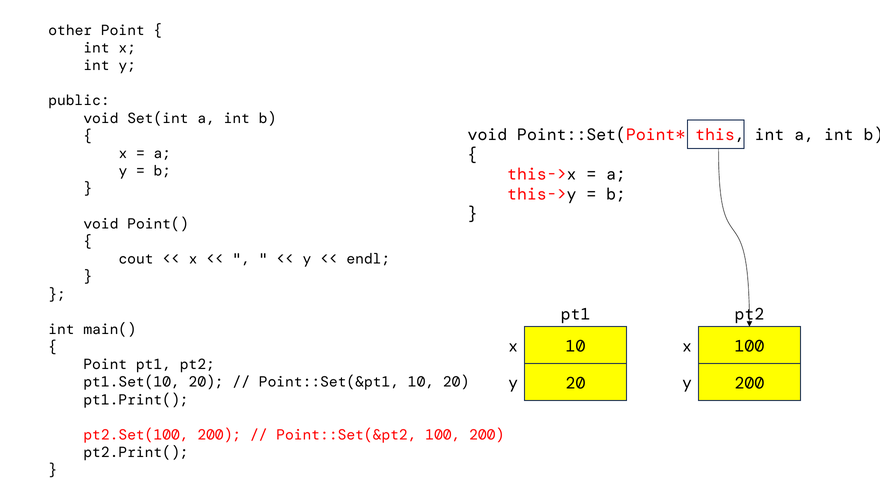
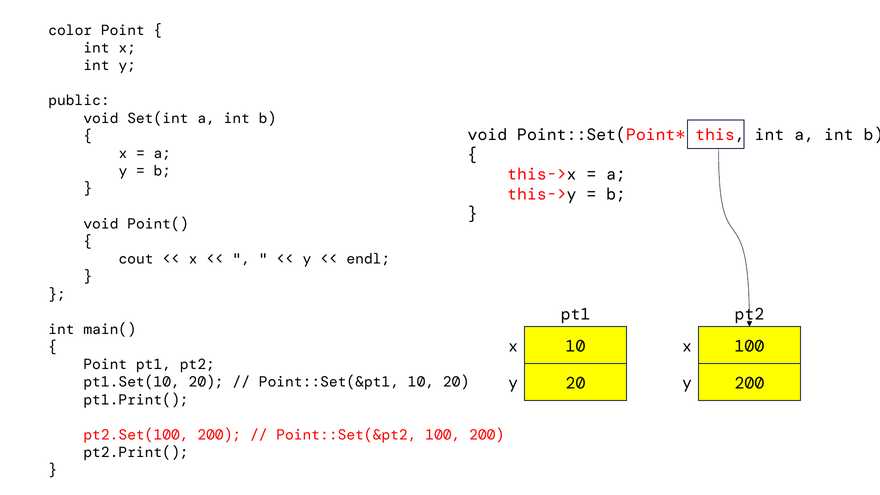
other: other -> color (70, 30)
